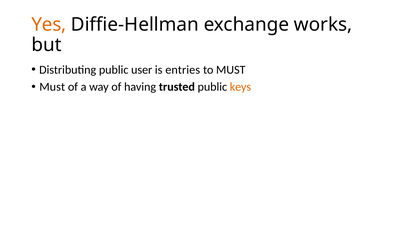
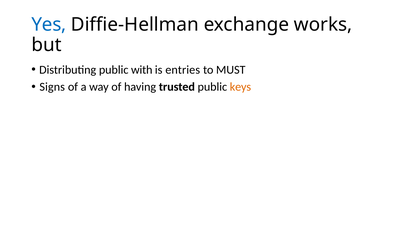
Yes colour: orange -> blue (49, 24)
user: user -> with (142, 70)
Must: Must -> Signs (52, 87)
